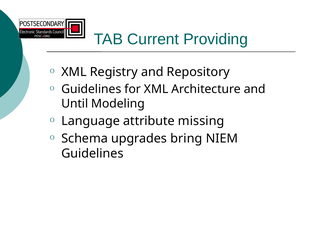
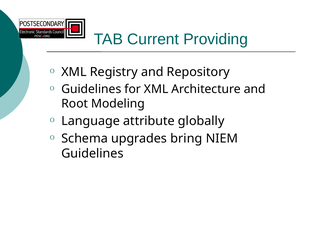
Until: Until -> Root (75, 104)
missing: missing -> globally (201, 121)
